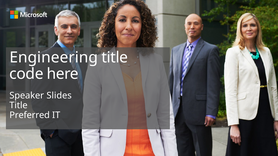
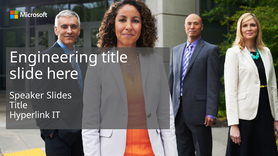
code: code -> slide (26, 74)
Preferred: Preferred -> Hyperlink (30, 115)
